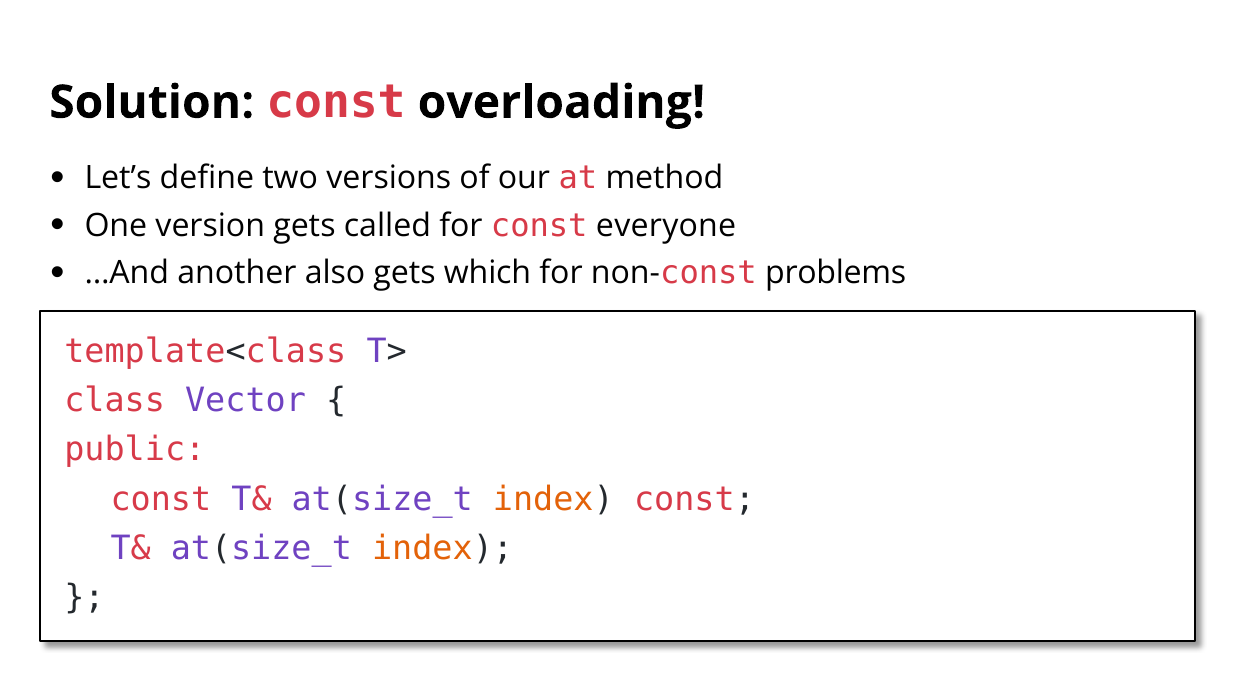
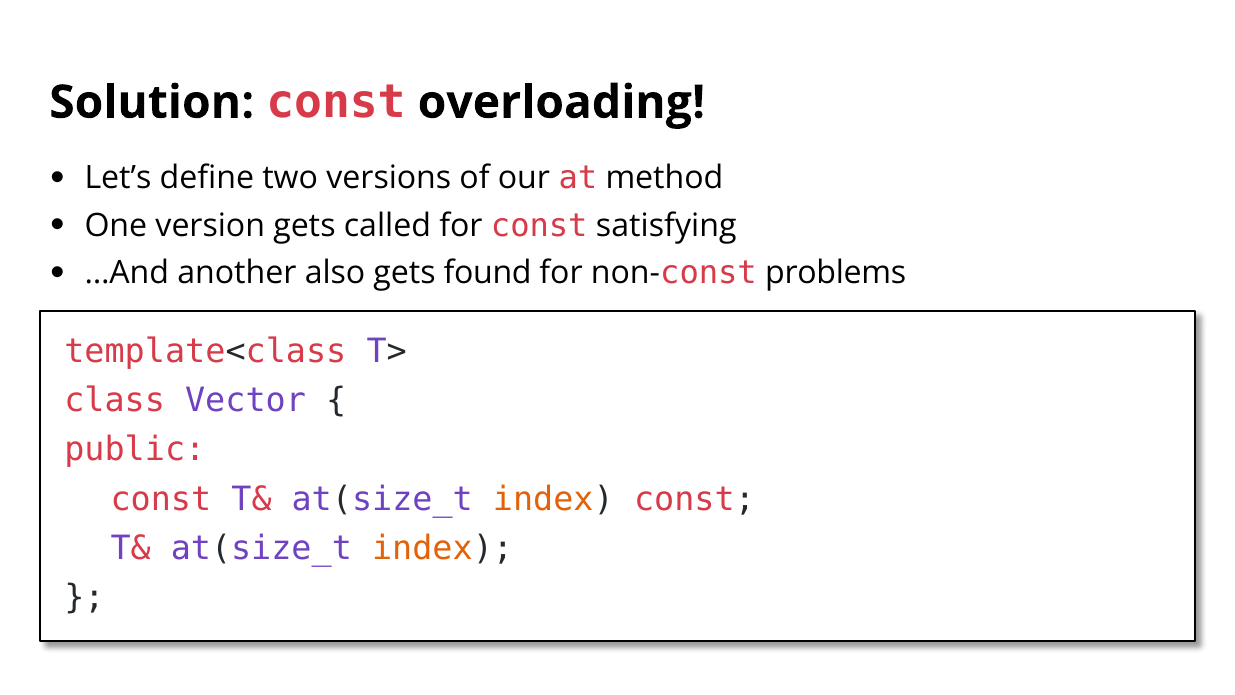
everyone: everyone -> satisfying (666, 226)
which: which -> found (488, 273)
